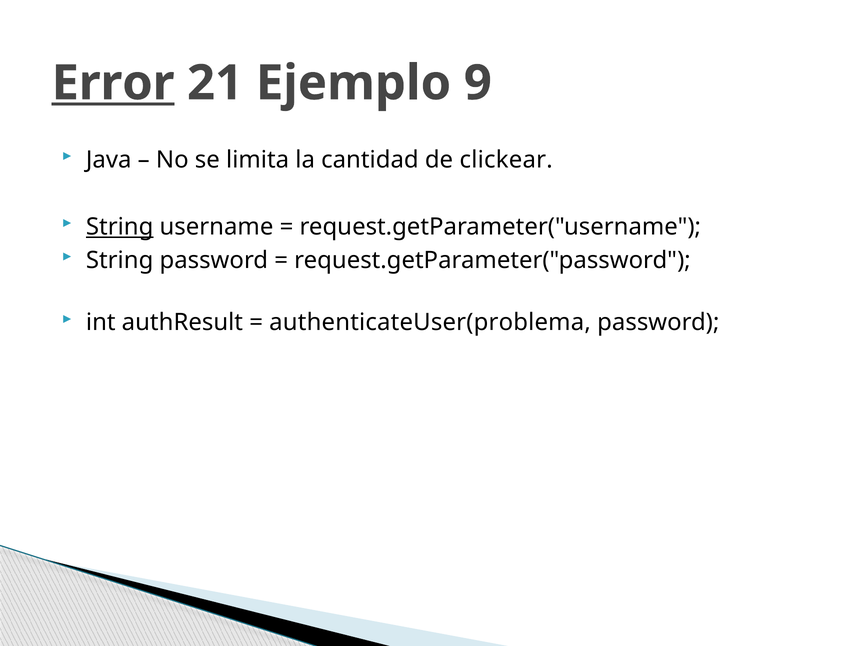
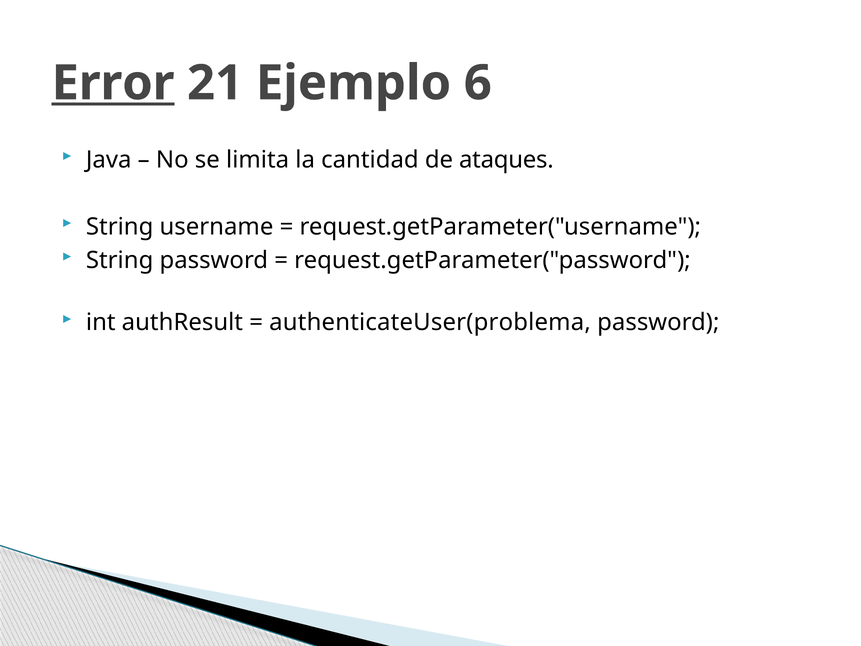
9: 9 -> 6 (478, 83)
clickear: clickear -> ataques (506, 160)
String underline: present -> none (120, 227)
